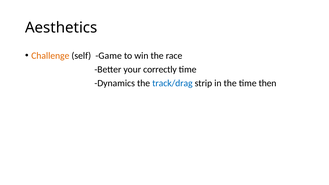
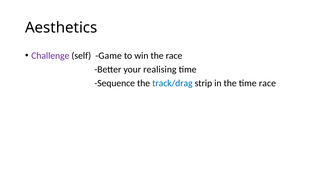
Challenge colour: orange -> purple (50, 56)
correctly: correctly -> realising (160, 69)
Dynamics: Dynamics -> Sequence (115, 83)
time then: then -> race (267, 83)
